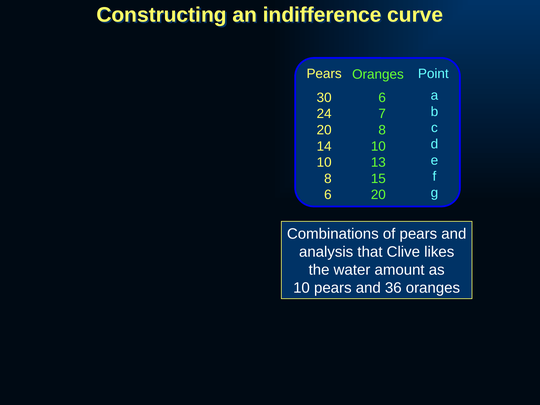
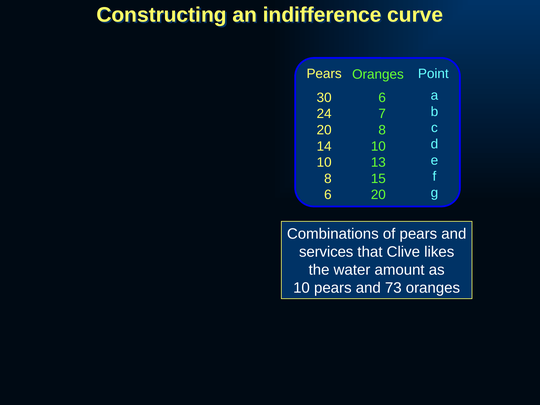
analysis: analysis -> services (326, 252)
36: 36 -> 73 (393, 288)
